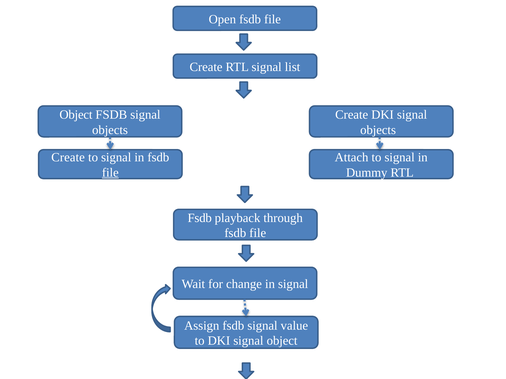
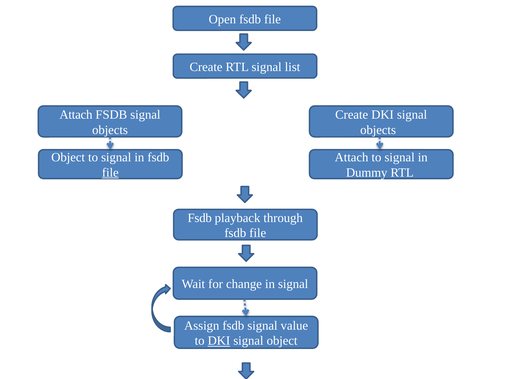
Object: Object -> Attach (76, 115)
Create: Create -> Object (68, 158)
DKI underline: none -> present (219, 341)
